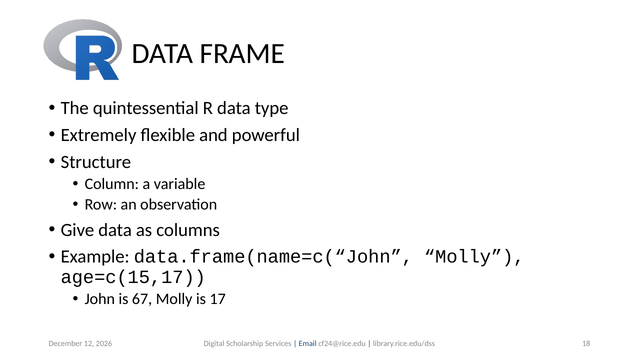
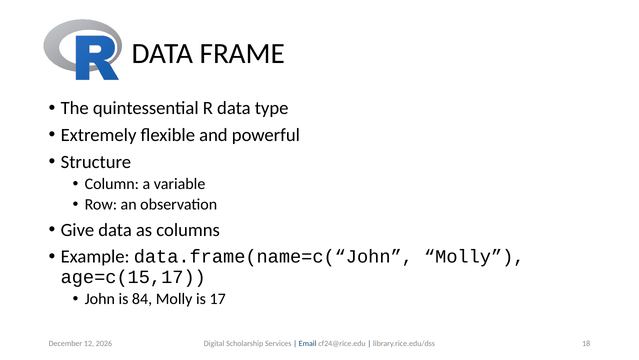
67: 67 -> 84 (142, 298)
